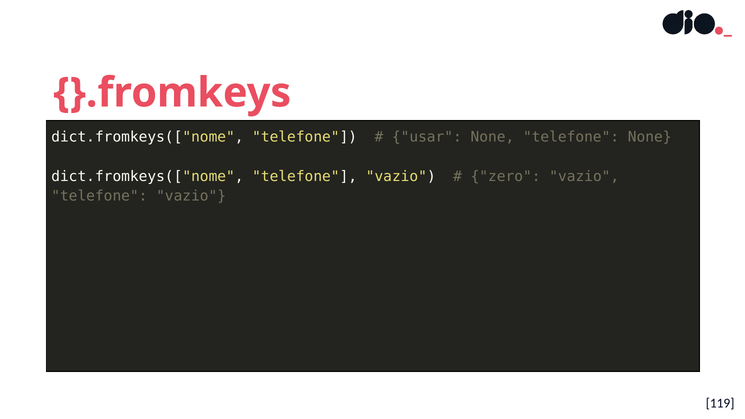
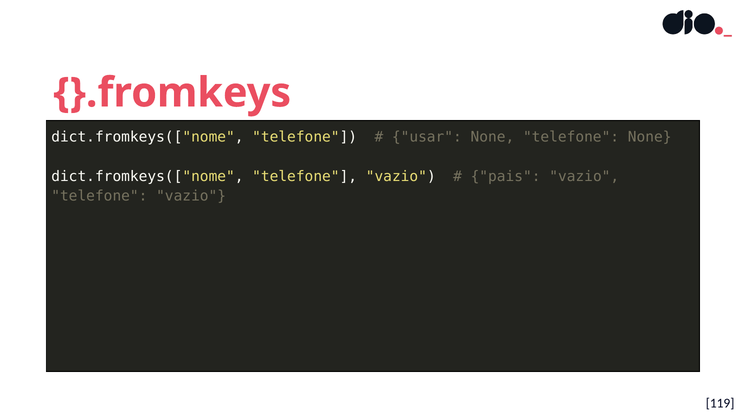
zero: zero -> pais (506, 176)
